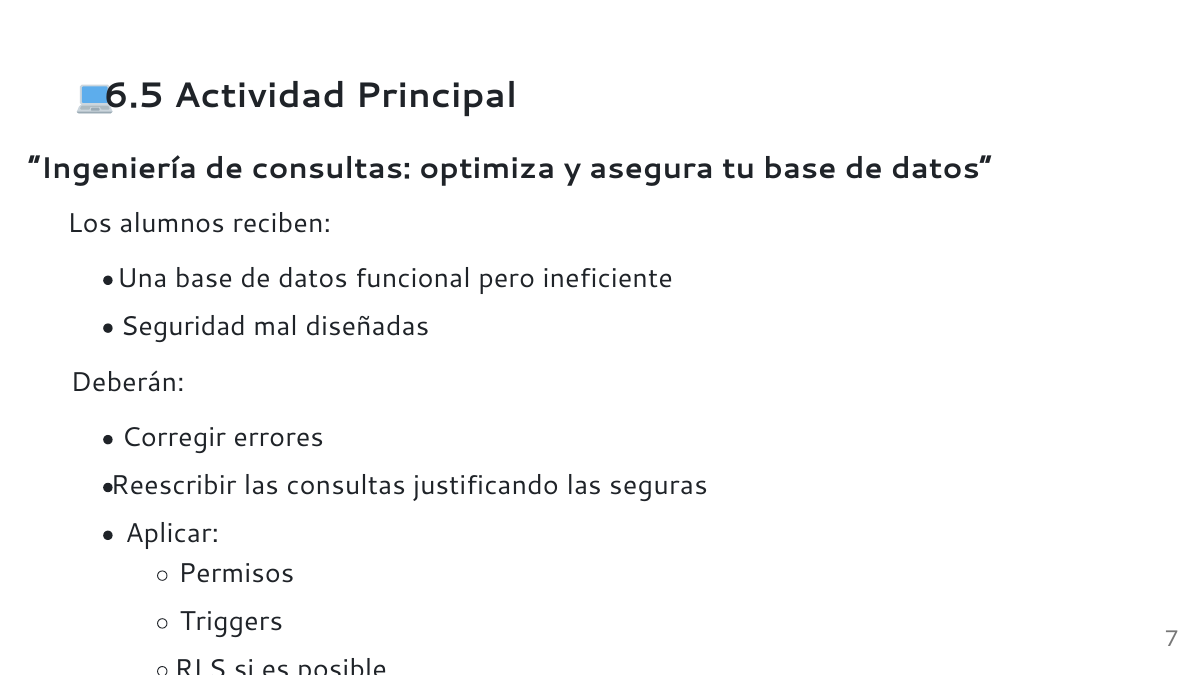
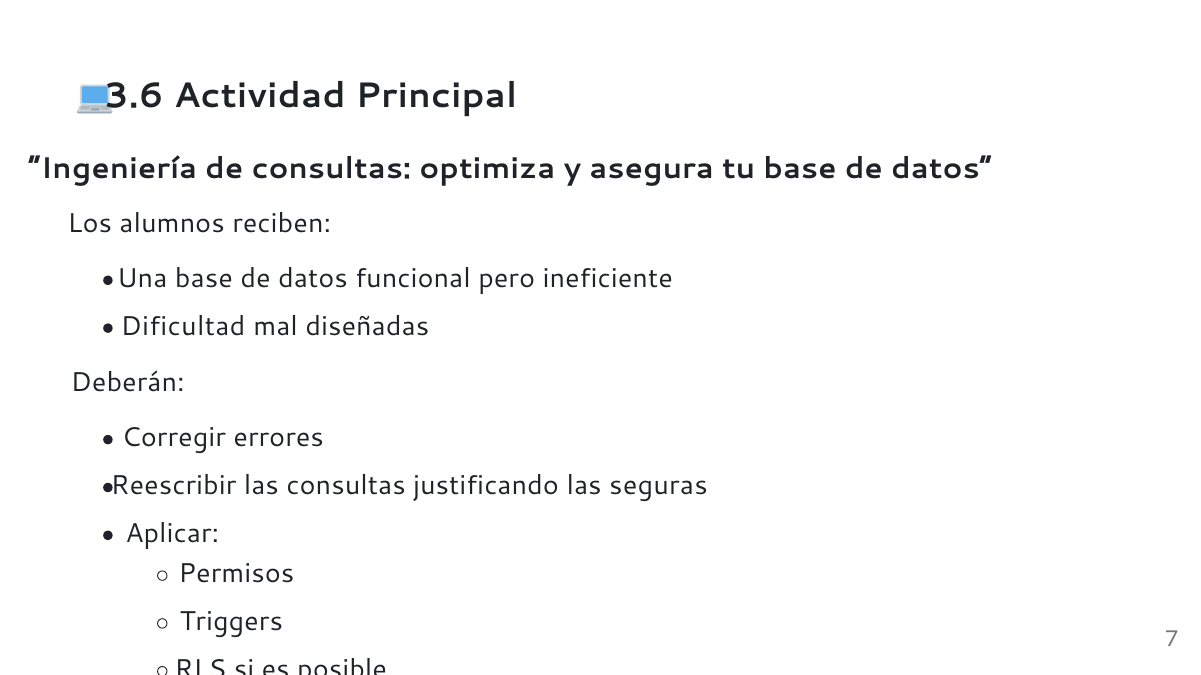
6.5: 6.5 -> 3.6 (134, 96)
Seguridad: Seguridad -> Dificultad (183, 327)
